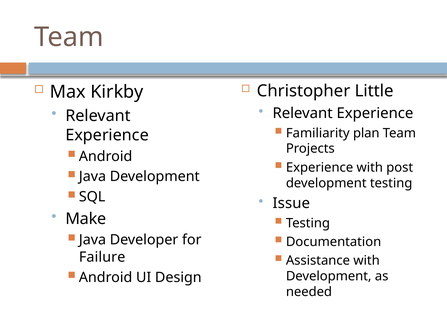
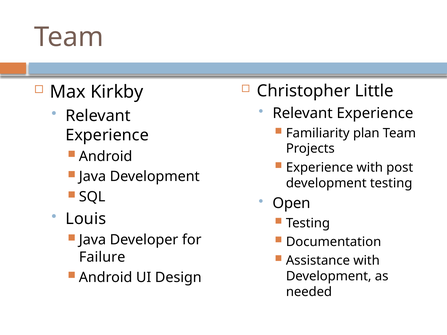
Issue: Issue -> Open (291, 203)
Make: Make -> Louis (86, 219)
